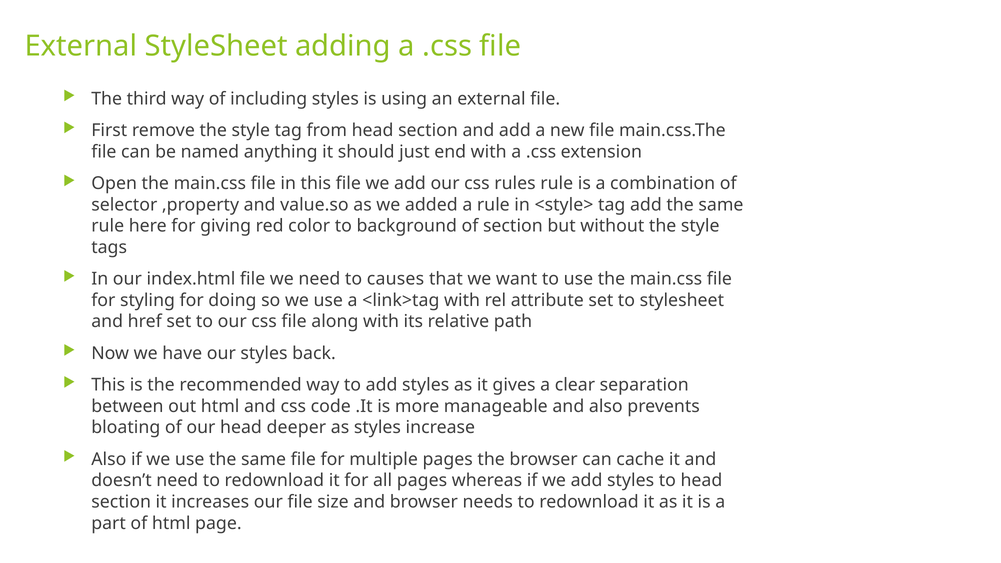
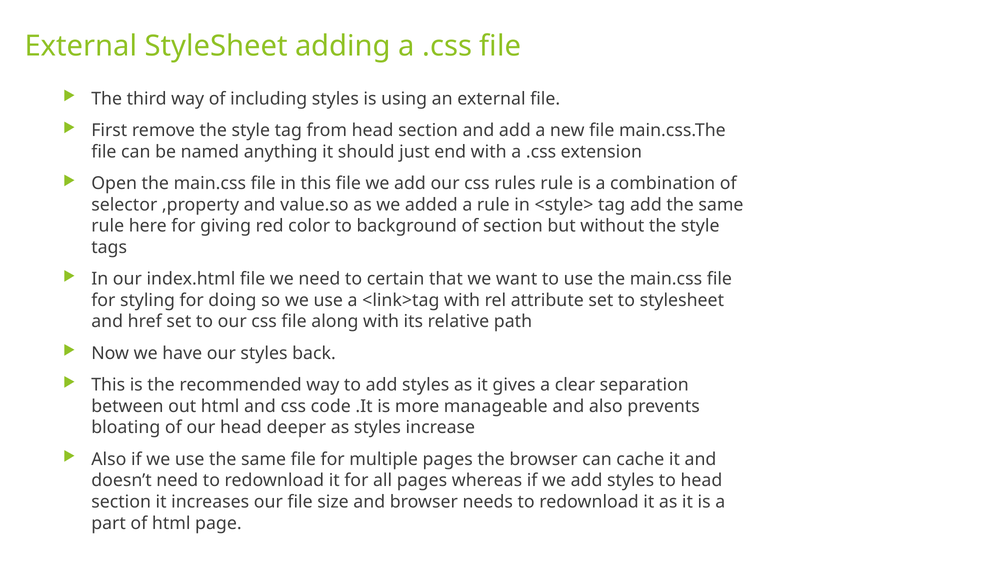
causes: causes -> certain (396, 279)
